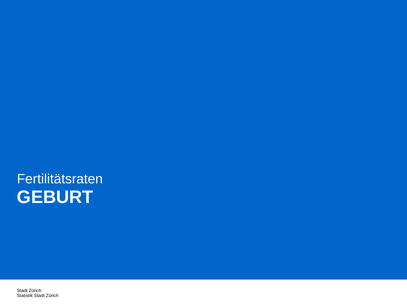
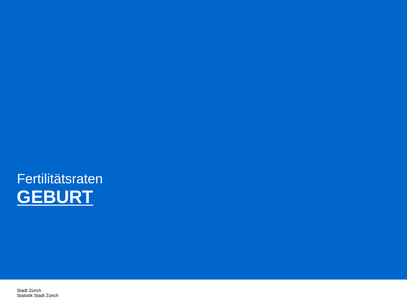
GEBURT underline: none -> present (55, 197)
